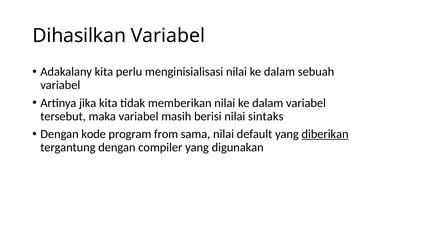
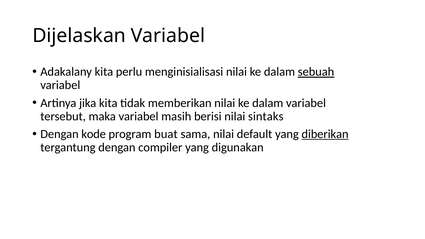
Dihasilkan: Dihasilkan -> Dijelaskan (79, 36)
sebuah underline: none -> present (316, 72)
from: from -> buat (166, 134)
